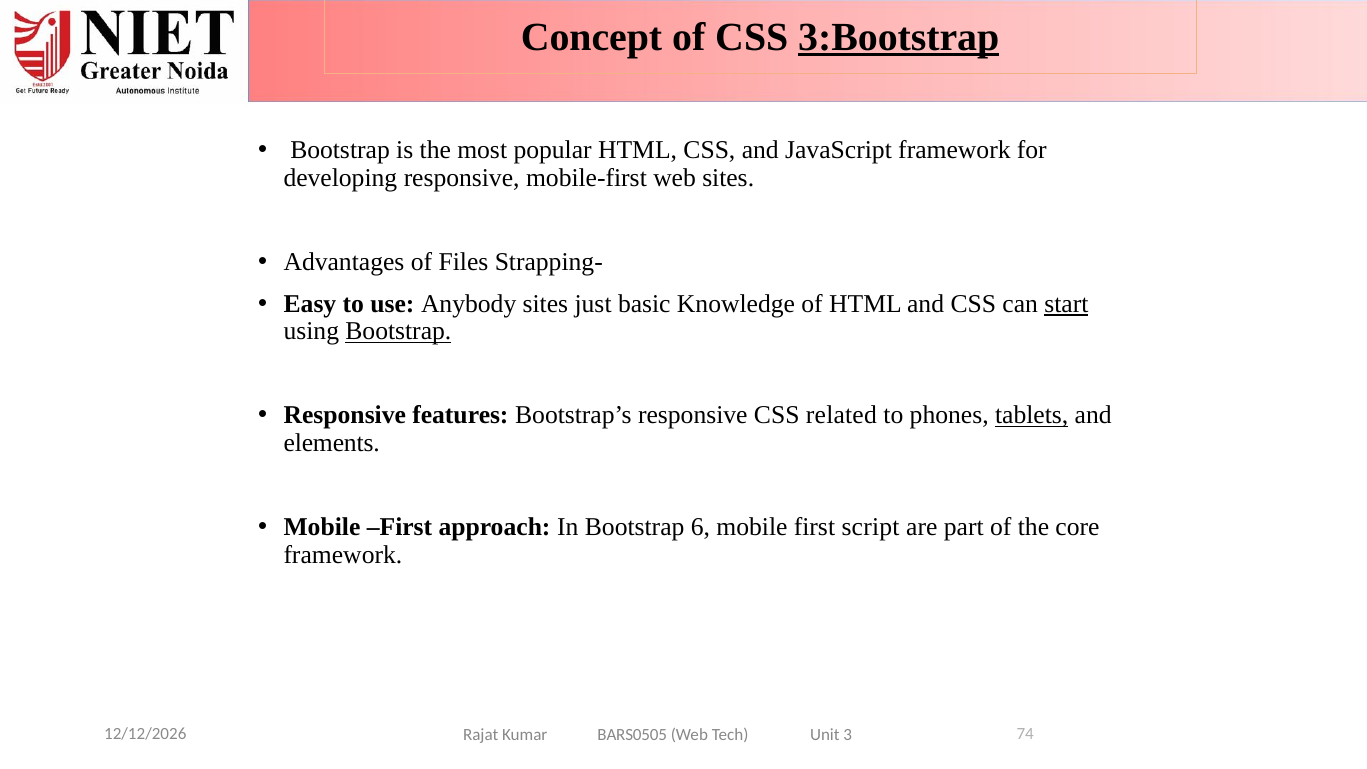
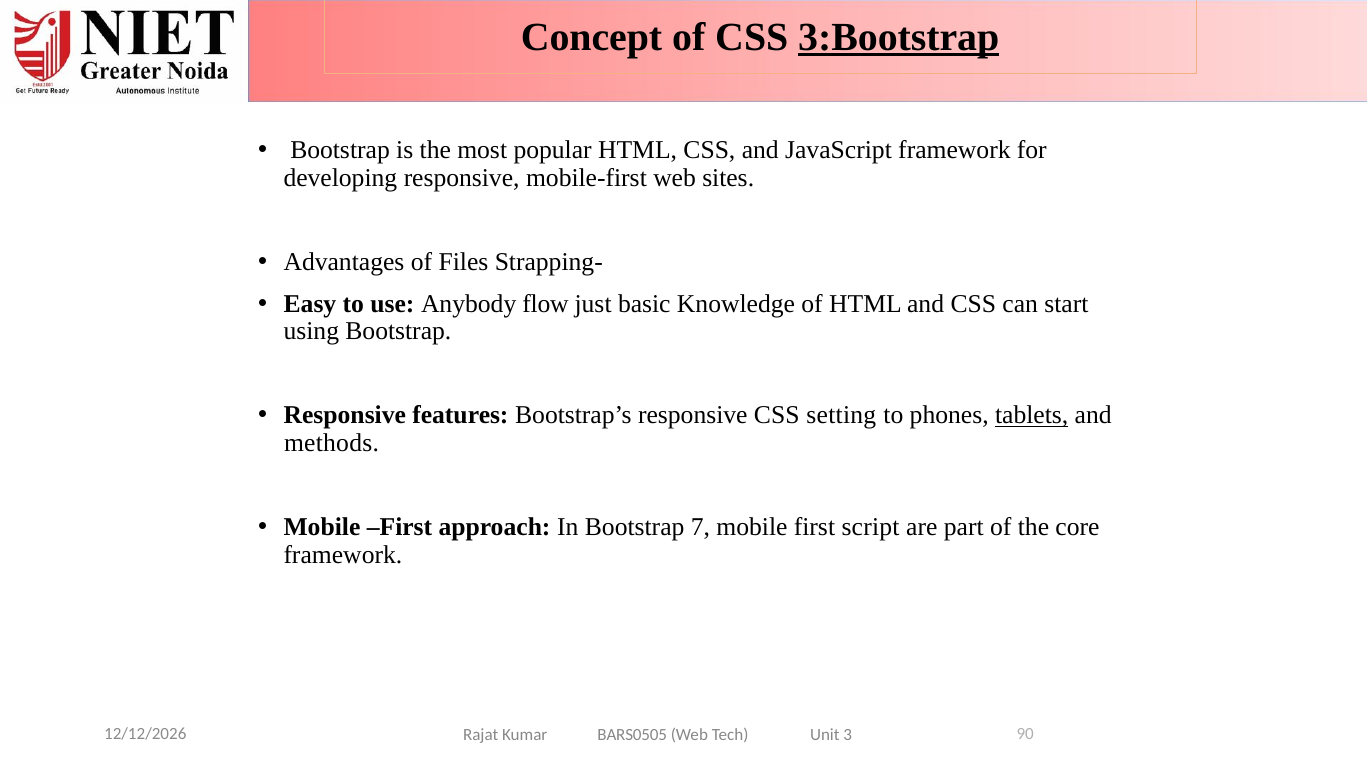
Anybody sites: sites -> flow (546, 304)
start underline: present -> none (1066, 304)
Bootstrap underline: present -> none (398, 331)
related: related -> setting (841, 415)
elements: elements -> methods (332, 443)
6: 6 -> 7 (700, 527)
74: 74 -> 90 (1025, 734)
